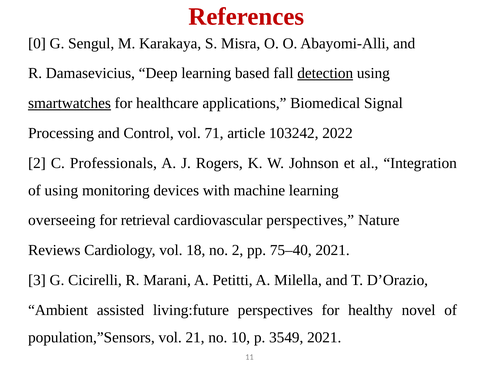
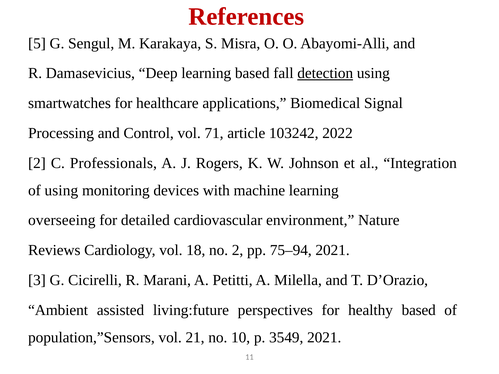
0: 0 -> 5 (37, 43)
smartwatches underline: present -> none (69, 103)
retrieval: retrieval -> detailed (145, 220)
cardiovascular perspectives: perspectives -> environment (310, 220)
75–40: 75–40 -> 75–94 (291, 250)
healthy novel: novel -> based (419, 310)
